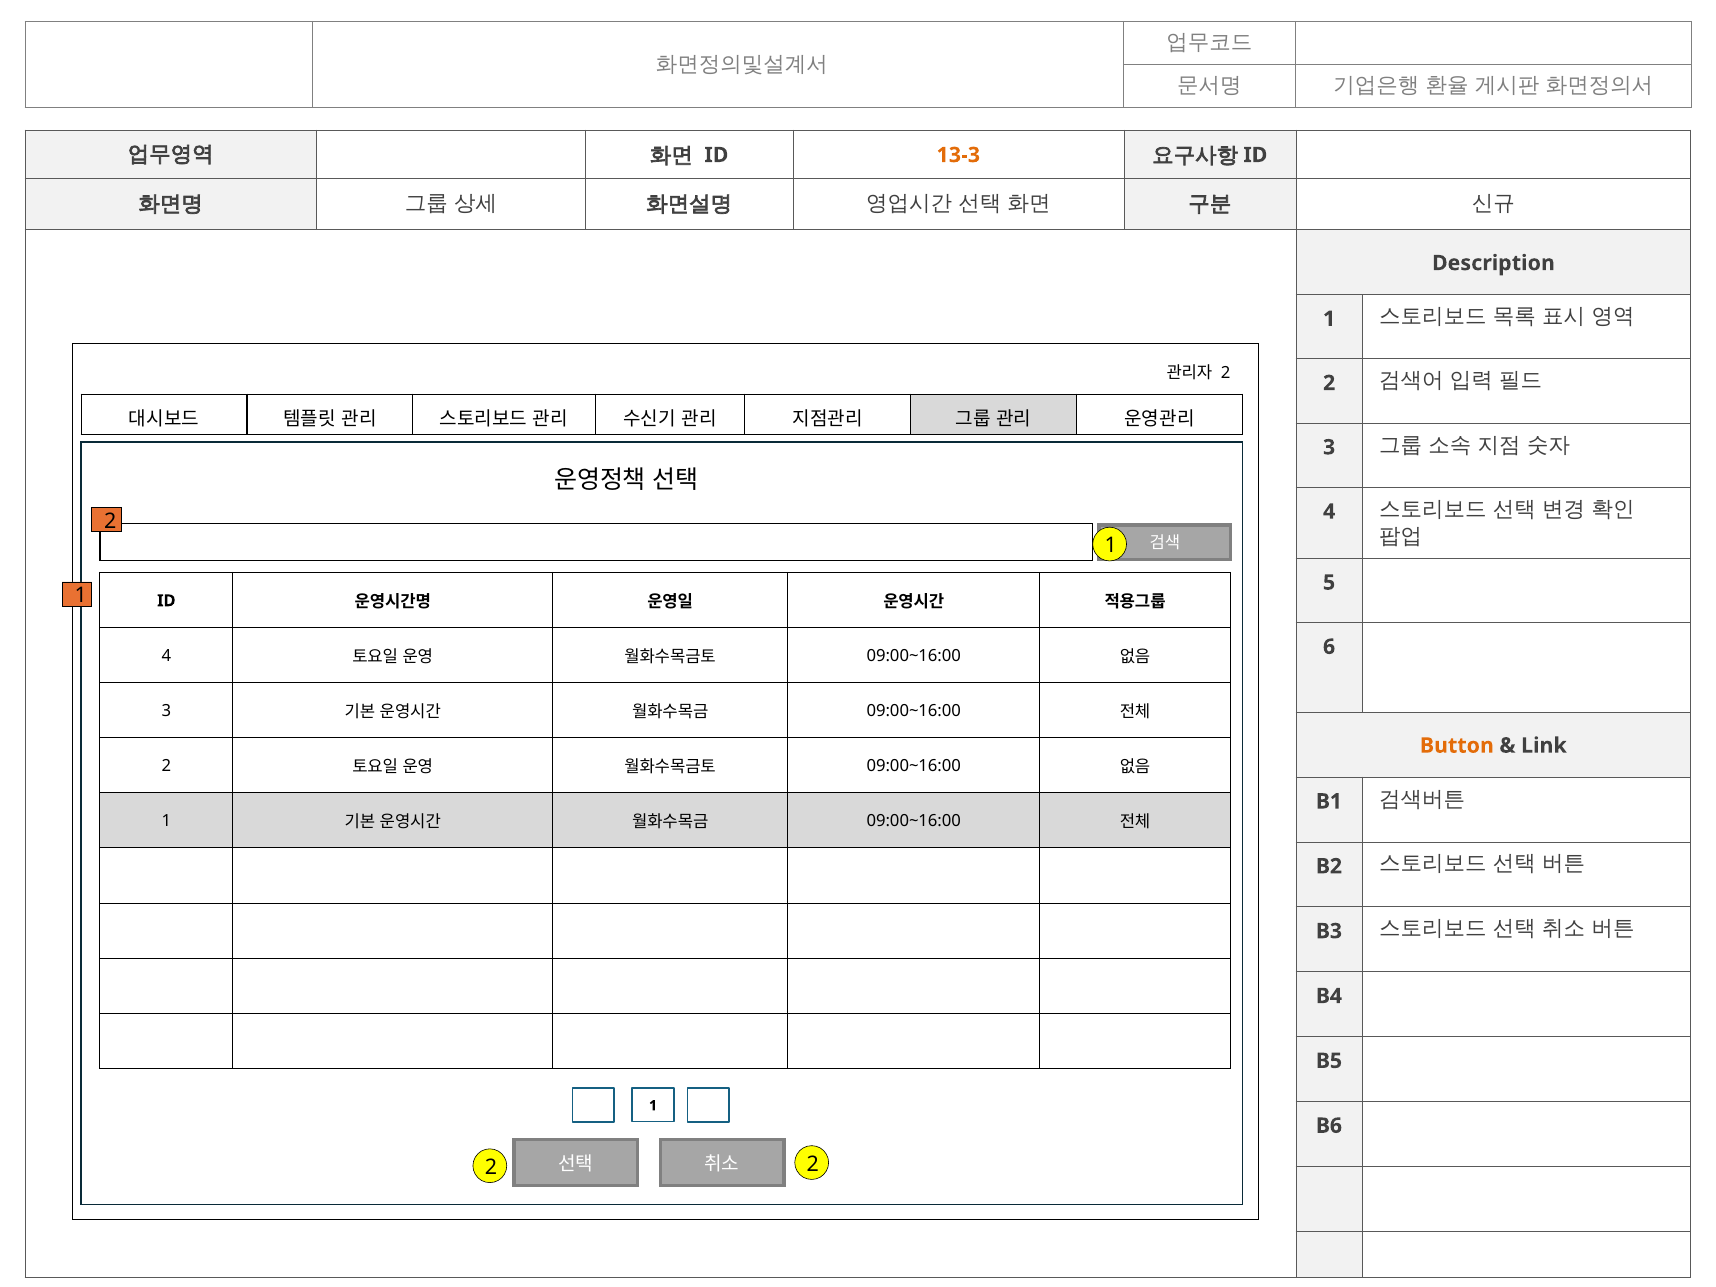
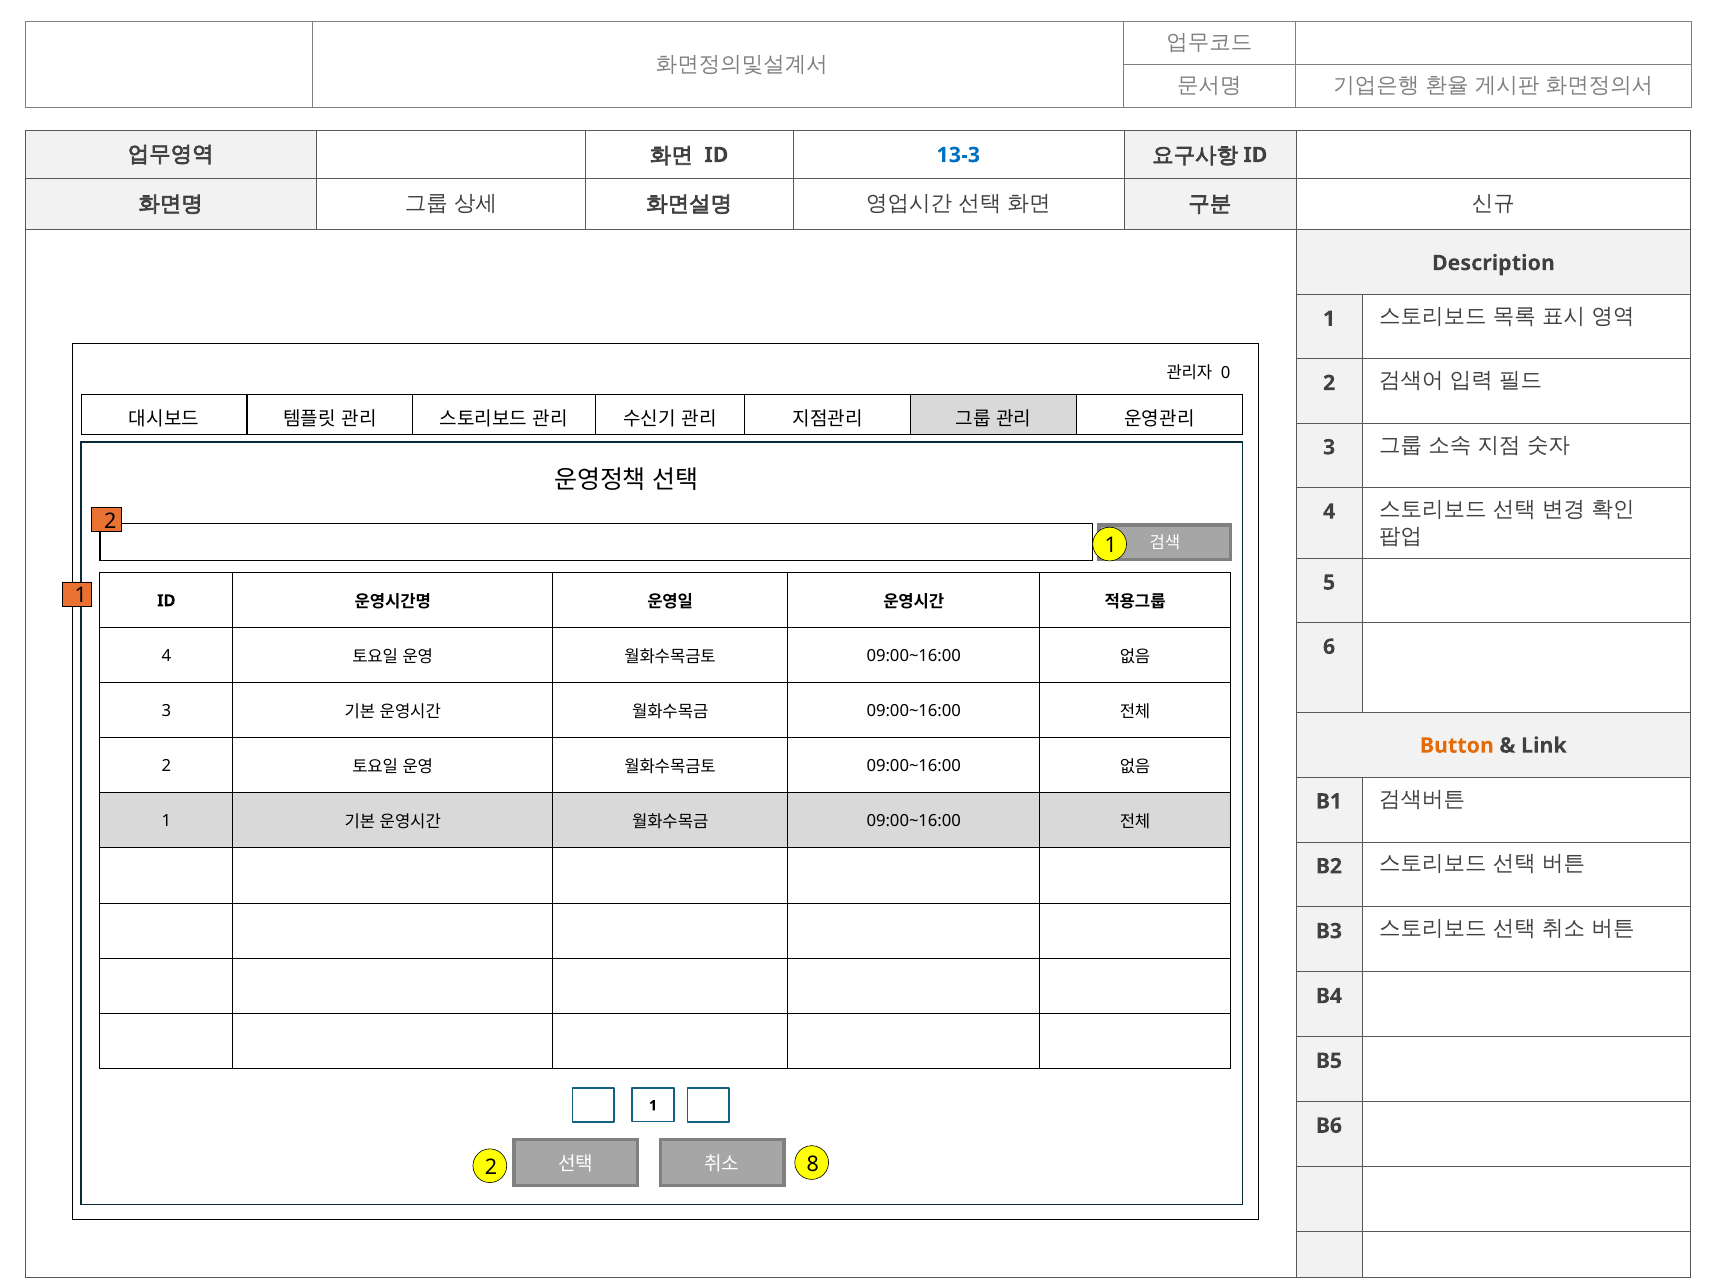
13-3 colour: orange -> blue (958, 155)
2: 2 -> 0 (1226, 373)
2: 2 -> 8 (813, 1164)
